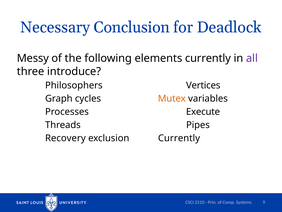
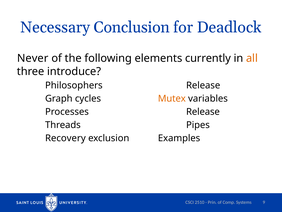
Messy: Messy -> Never (33, 58)
all colour: purple -> orange (252, 58)
Philosophers Vertices: Vertices -> Release (203, 85)
Processes Execute: Execute -> Release (203, 112)
exclusion Currently: Currently -> Examples (179, 138)
